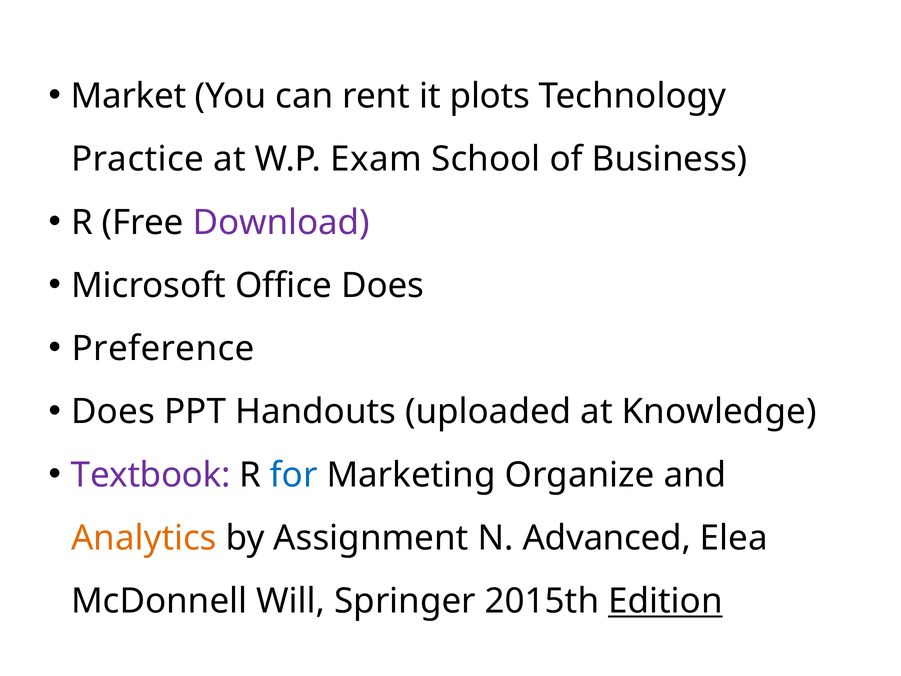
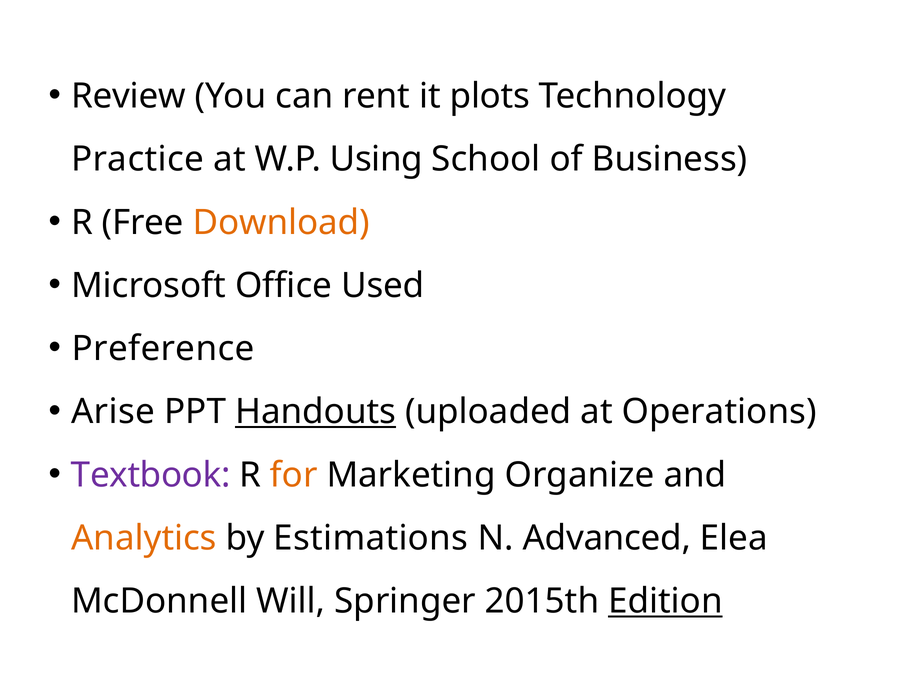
Market: Market -> Review (129, 96)
Exam: Exam -> Using (376, 159)
Download colour: purple -> orange (281, 222)
Office Does: Does -> Used (383, 286)
Does: Does -> Arise (113, 412)
Handouts underline: none -> present (316, 412)
Knowledge: Knowledge -> Operations (719, 412)
for colour: blue -> orange (294, 475)
Assignment: Assignment -> Estimations (371, 538)
